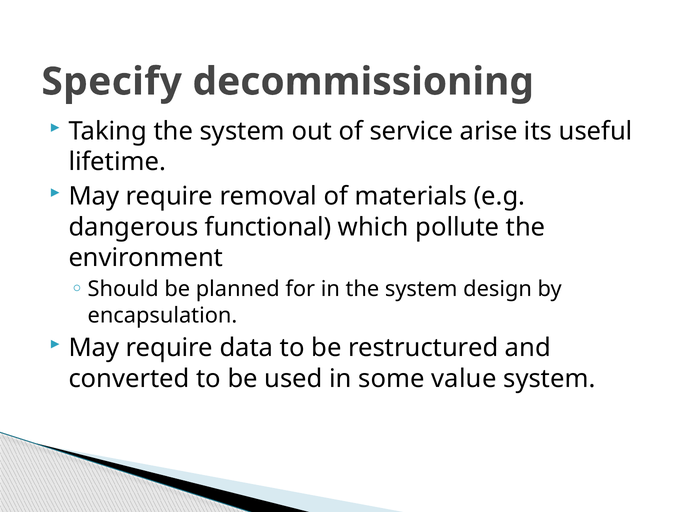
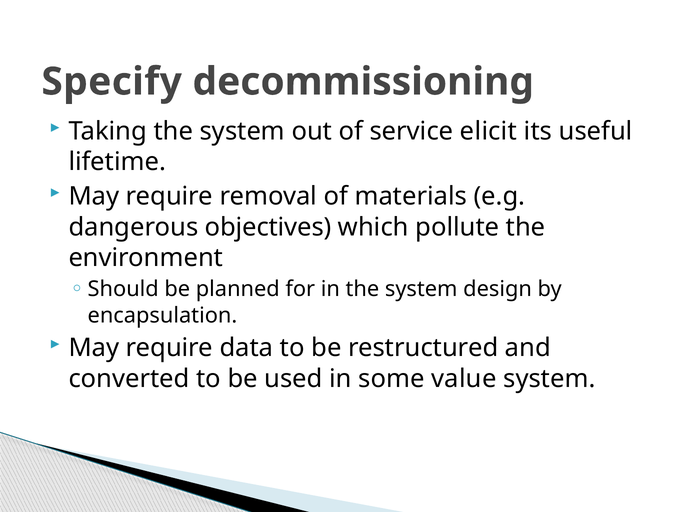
arise: arise -> elicit (489, 131)
functional: functional -> objectives (268, 227)
